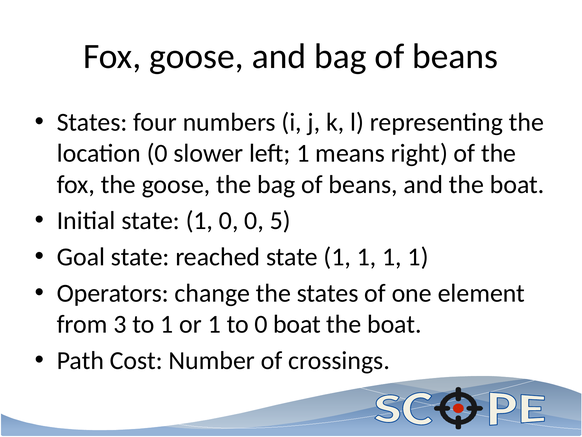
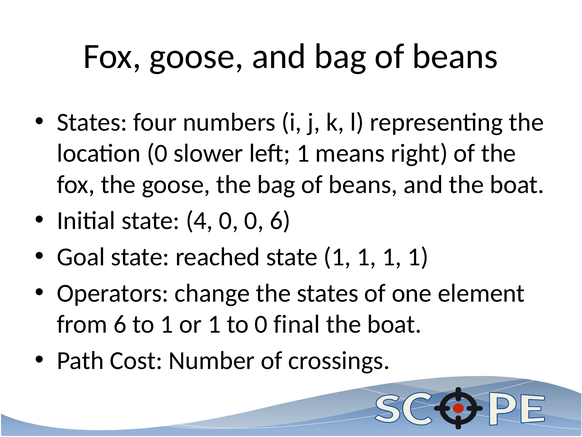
Initial state 1: 1 -> 4 (199, 221)
0 5: 5 -> 6 (280, 221)
from 3: 3 -> 6 (120, 324)
0 boat: boat -> final (297, 324)
